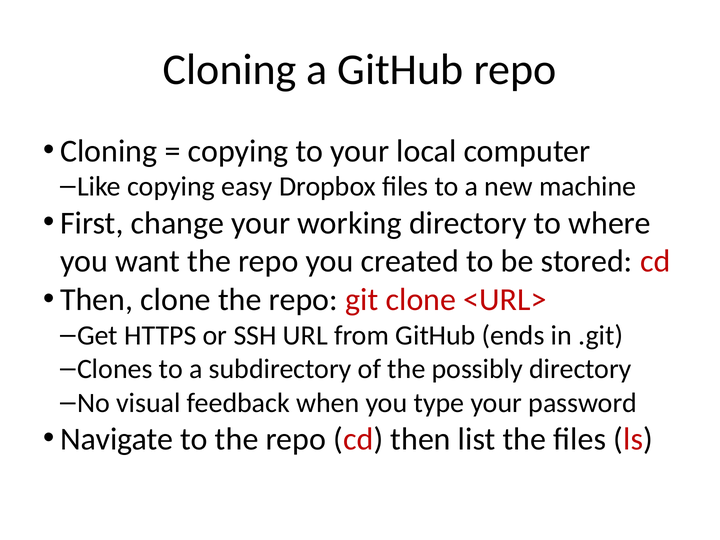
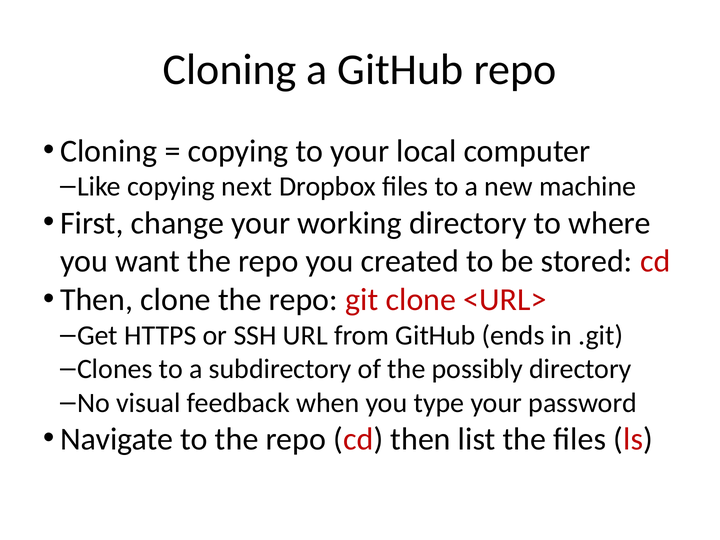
easy: easy -> next (247, 187)
